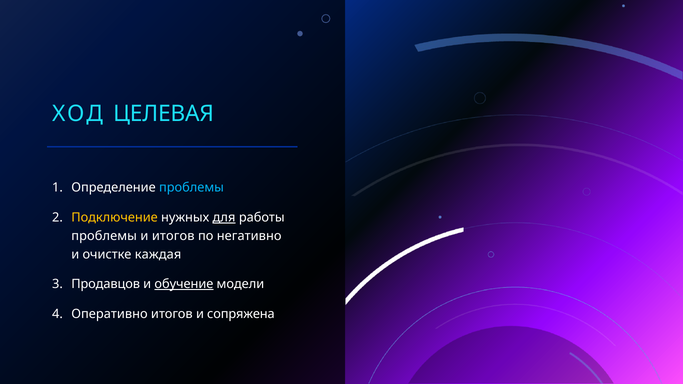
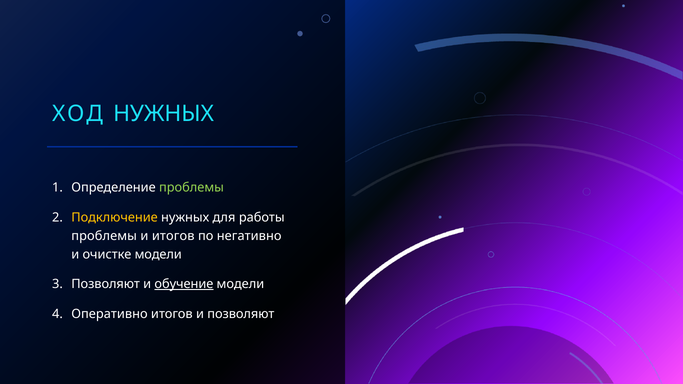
ХОД ЦЕЛЕВАЯ: ЦЕЛЕВАЯ -> НУЖНЫХ (164, 114)
проблемы colour: light blue -> light green (191, 188)
для underline: present -> none (224, 218)
очистке каждая: каждая -> модели (158, 254)
Продавцов: Продавцов -> Позволяют (106, 284)
и сопряжена: сопряжена -> позволяют (241, 314)
